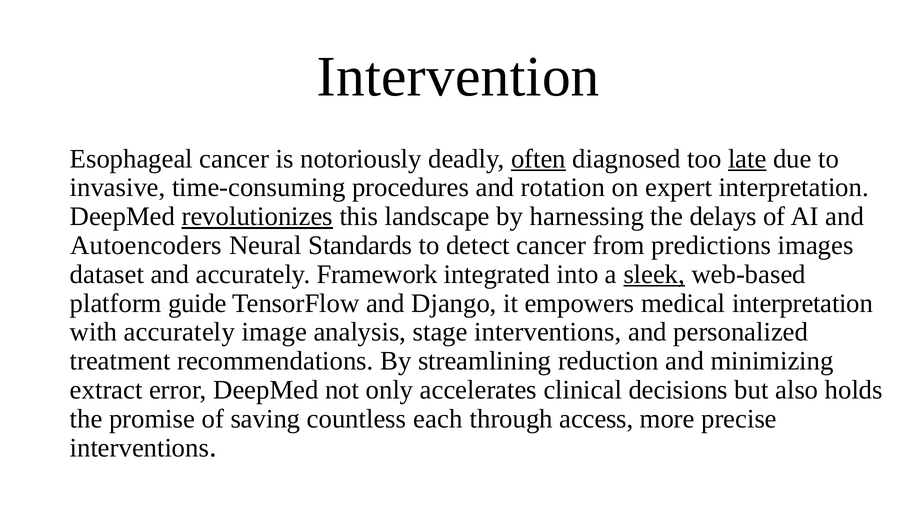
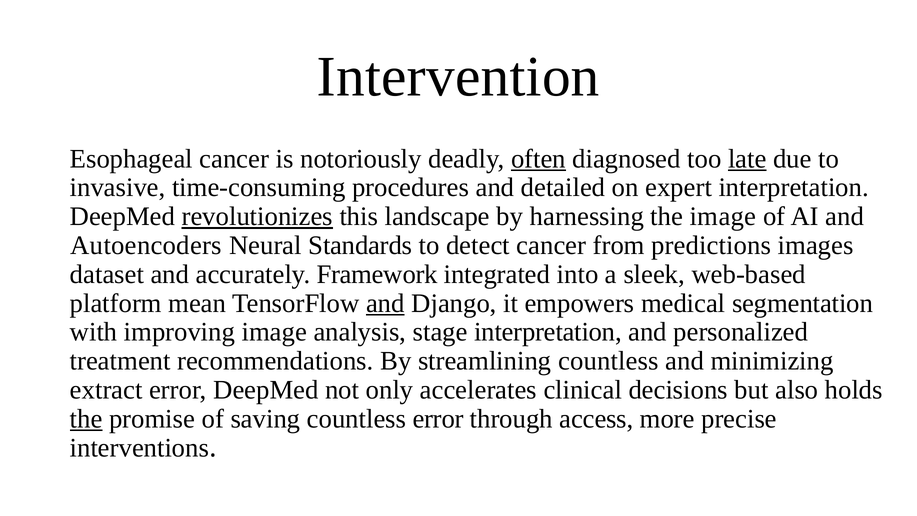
rotation: rotation -> detailed (563, 188)
the delays: delays -> image (723, 216)
sleek underline: present -> none (654, 274)
guide: guide -> mean (197, 303)
and underline: none -> present (385, 303)
medical interpretation: interpretation -> segmentation (802, 303)
with accurately: accurately -> improving (180, 332)
stage interventions: interventions -> interpretation (548, 332)
streamlining reduction: reduction -> countless (608, 361)
the underline: none -> present (86, 419)
countless each: each -> error (438, 419)
